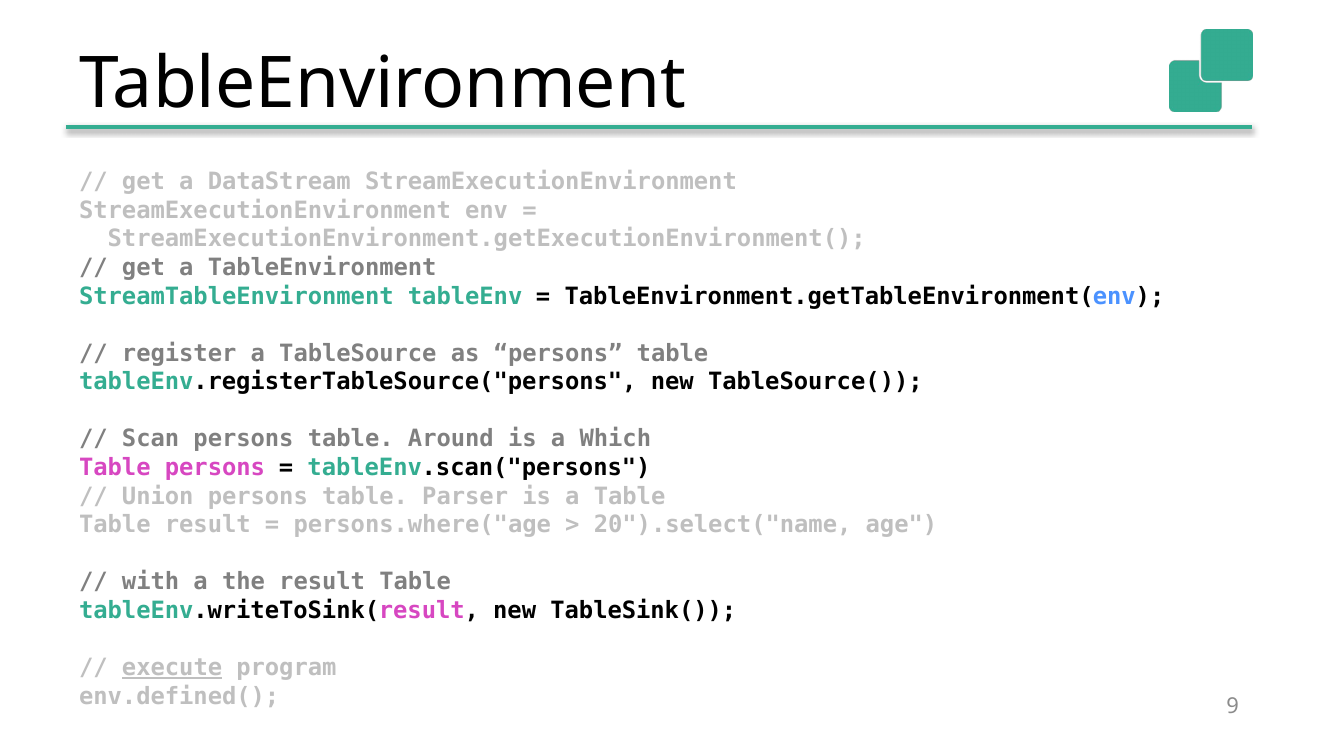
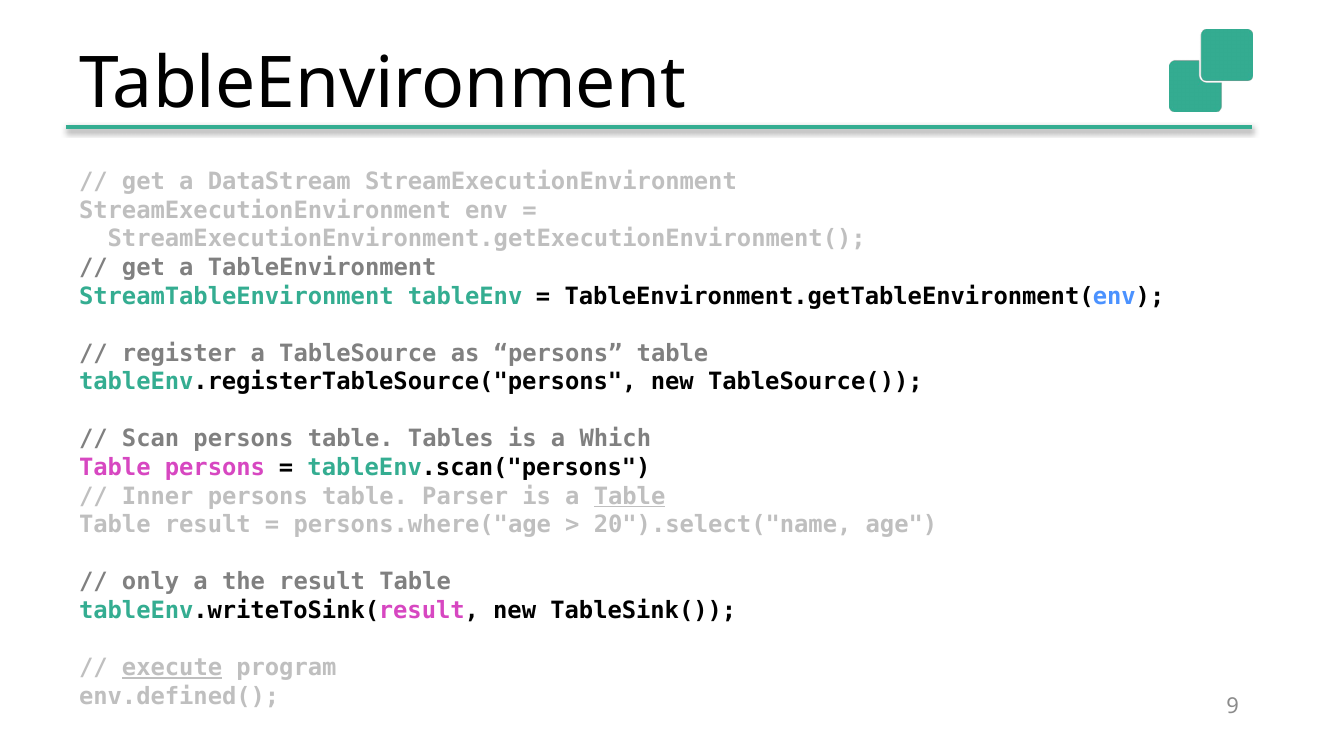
Around: Around -> Tables (451, 439)
Union: Union -> Inner (158, 496)
Table underline: none -> present (630, 496)
with: with -> only (151, 582)
